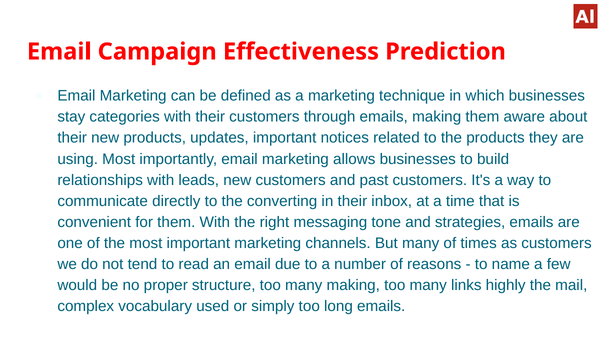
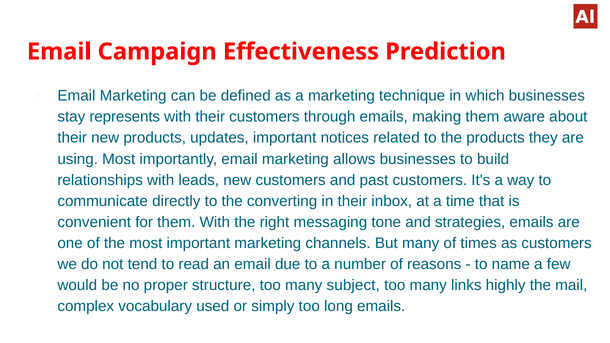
categories: categories -> represents (125, 117)
many making: making -> subject (353, 285)
